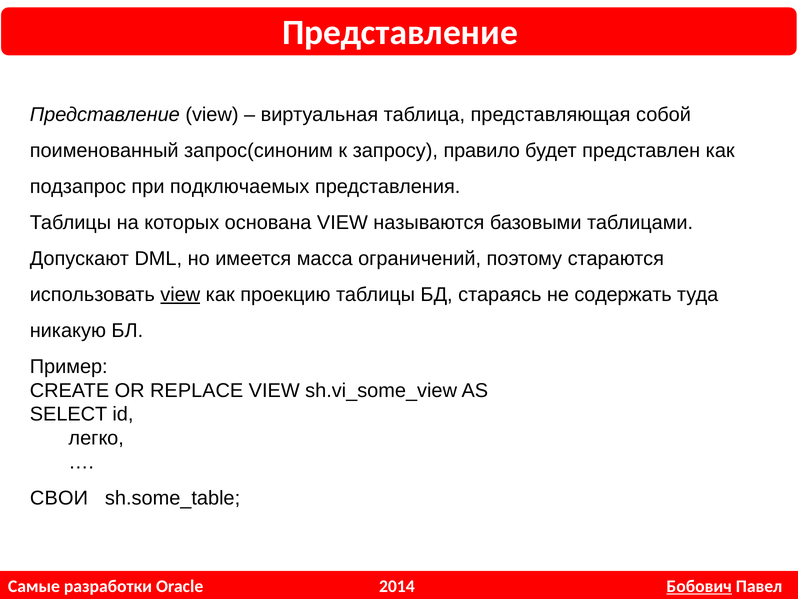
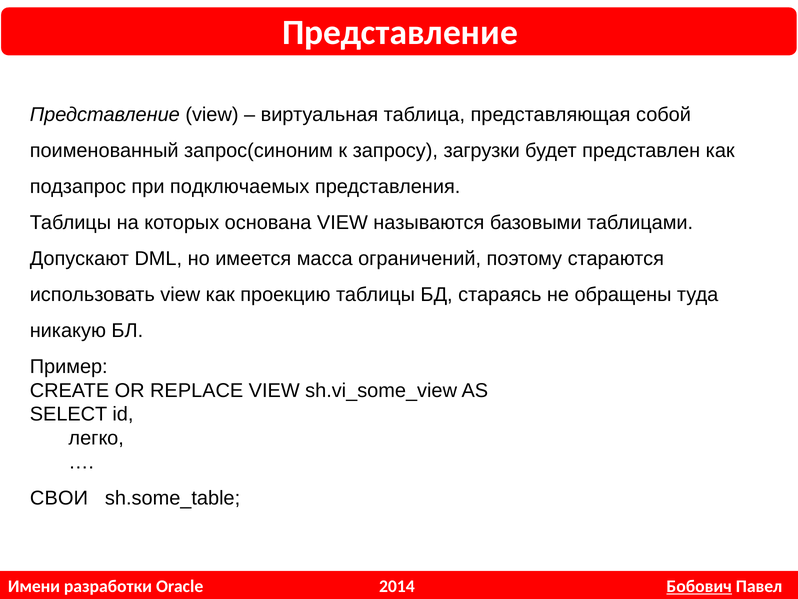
правило: правило -> загрузки (482, 151)
view underline: present -> none (180, 294)
содержать: содержать -> обращены (623, 294)
Самые: Самые -> Имени (34, 586)
